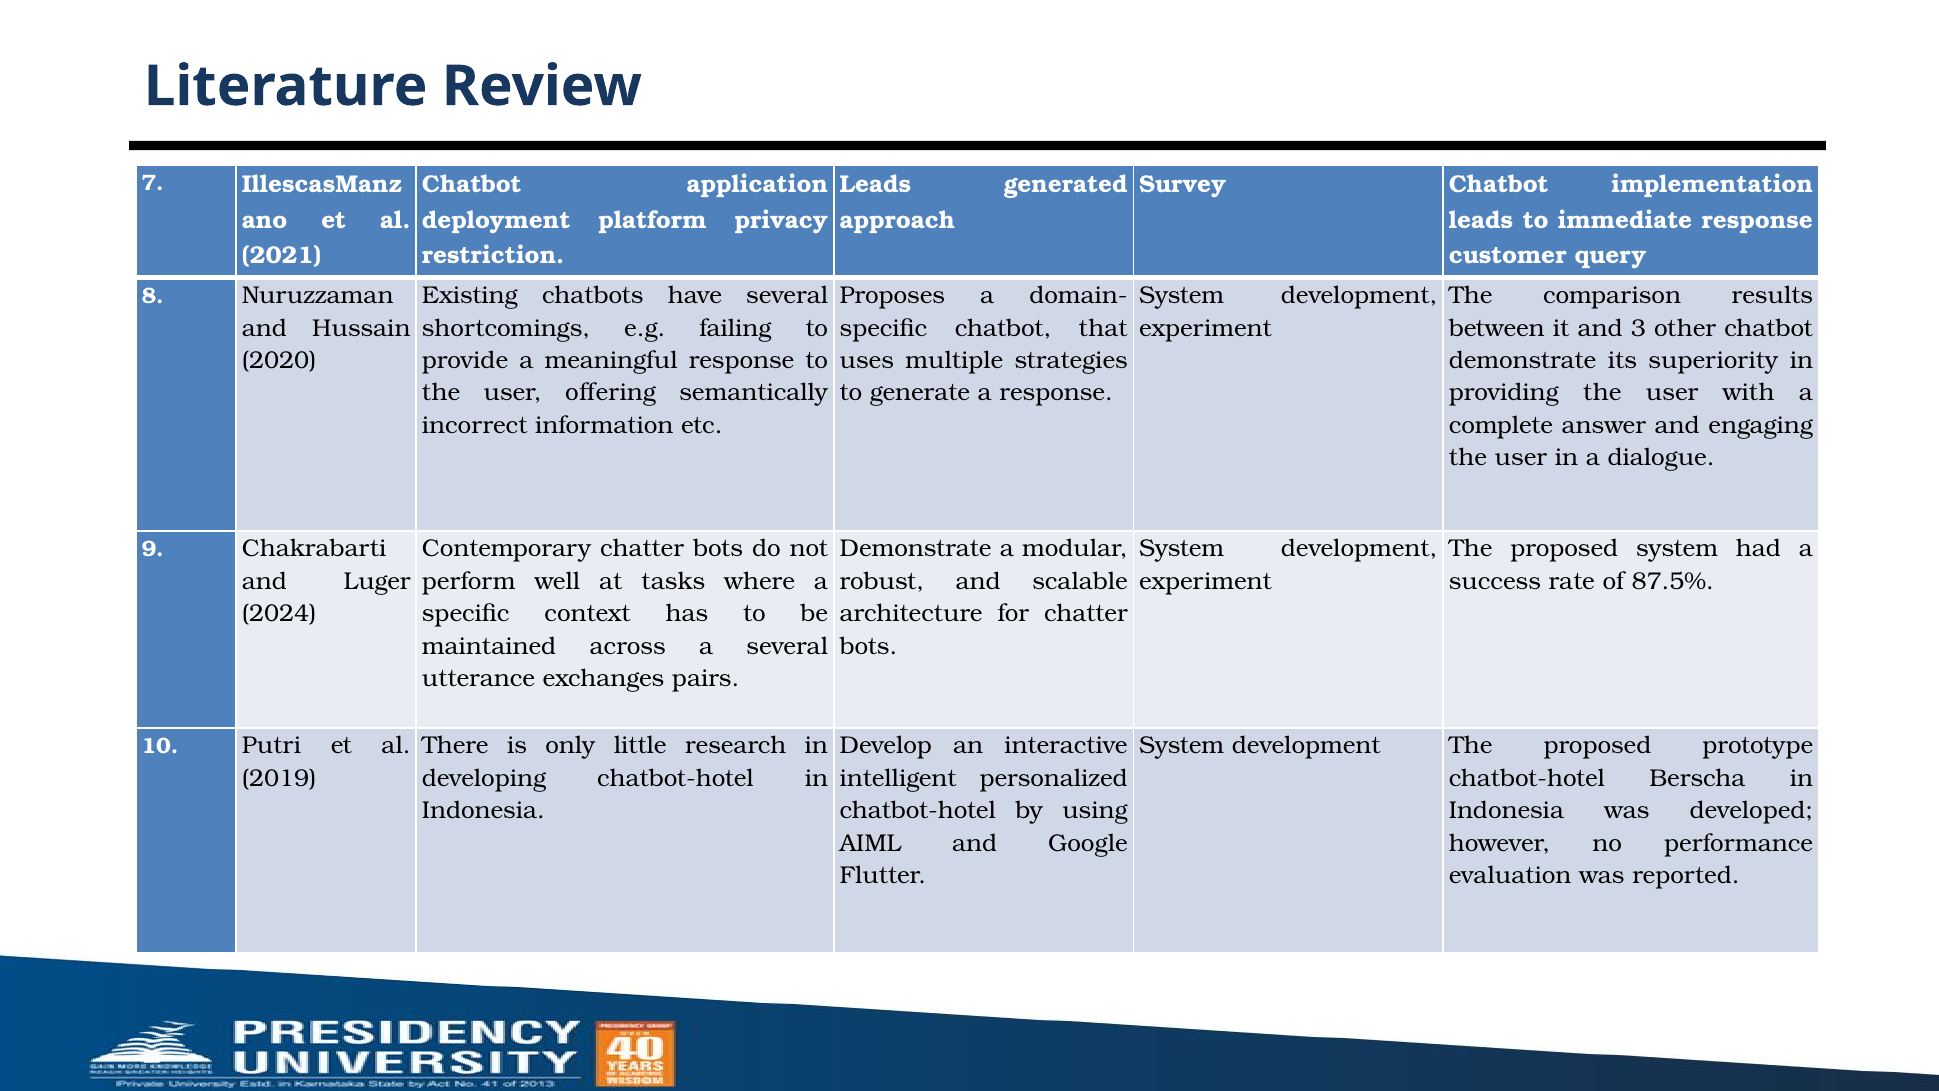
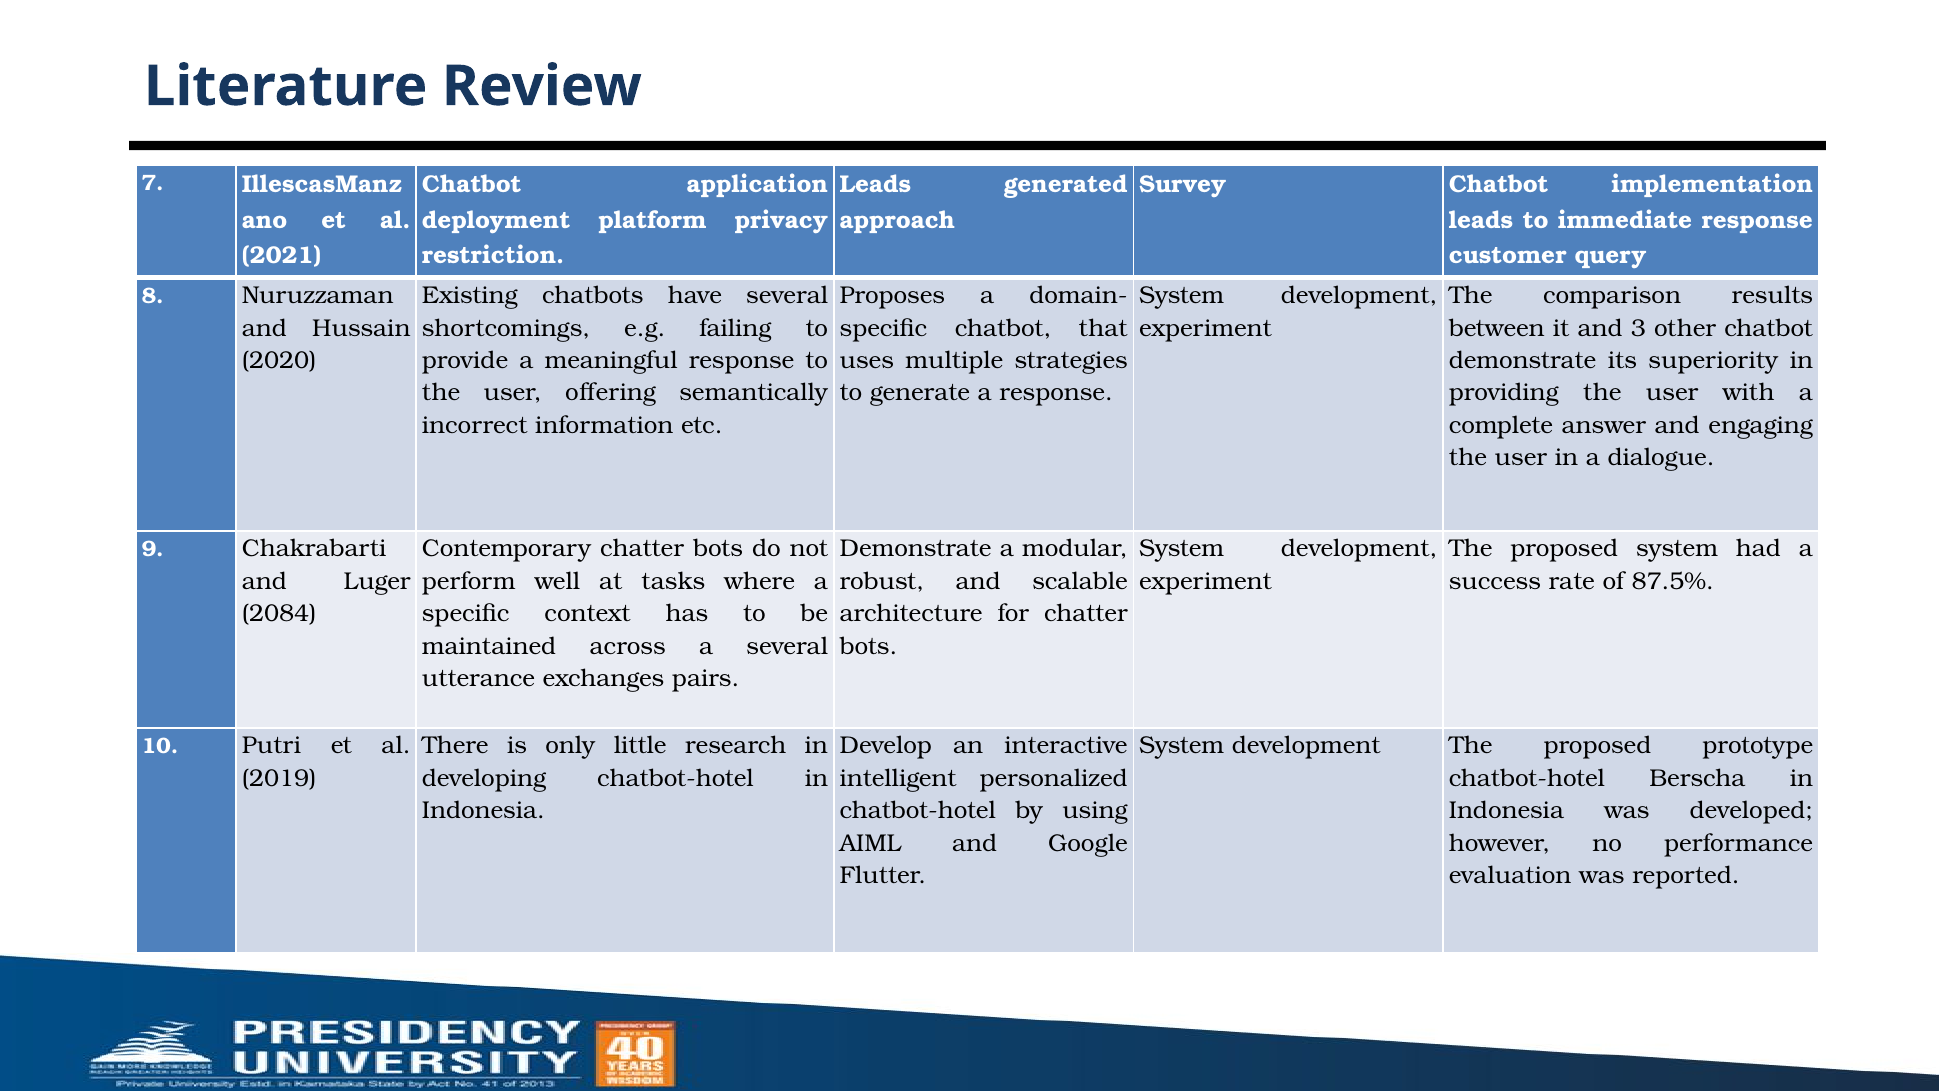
2024: 2024 -> 2084 (279, 614)
